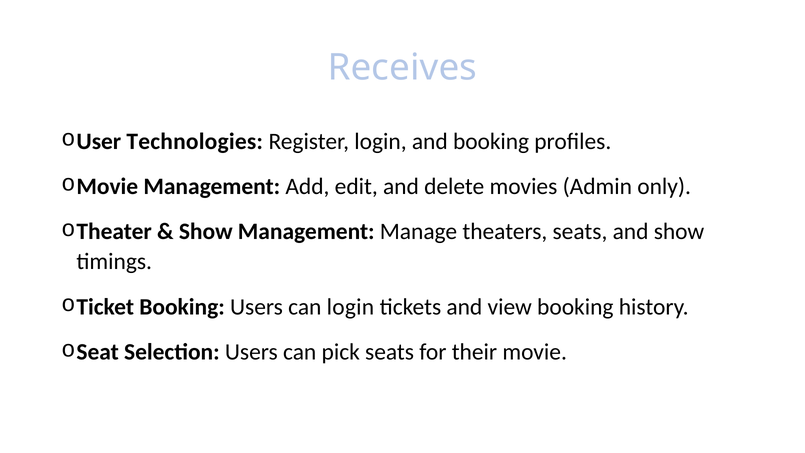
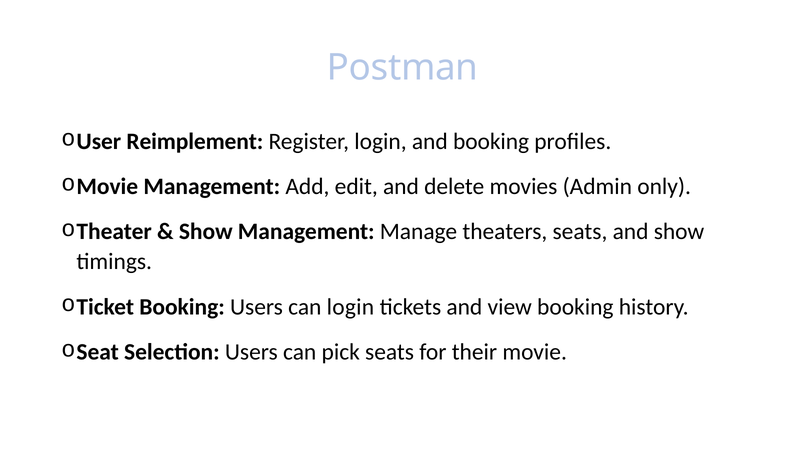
Receives: Receives -> Postman (403, 68)
Technologies: Technologies -> Reimplement (195, 141)
